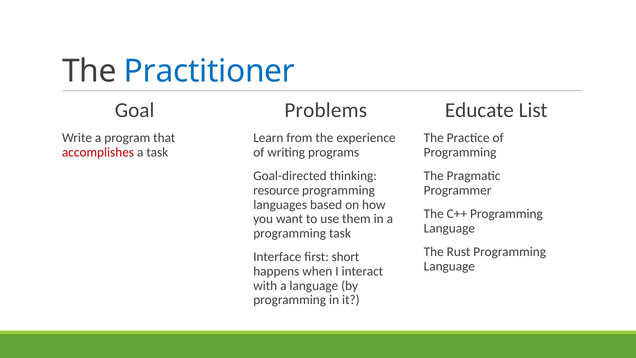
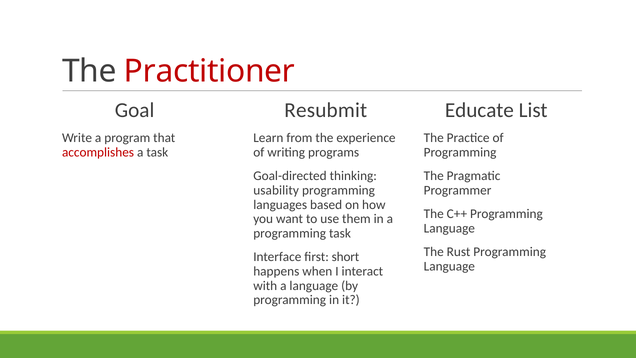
Practitioner colour: blue -> red (209, 71)
Problems: Problems -> Resubmit (326, 110)
resource: resource -> usability (276, 190)
